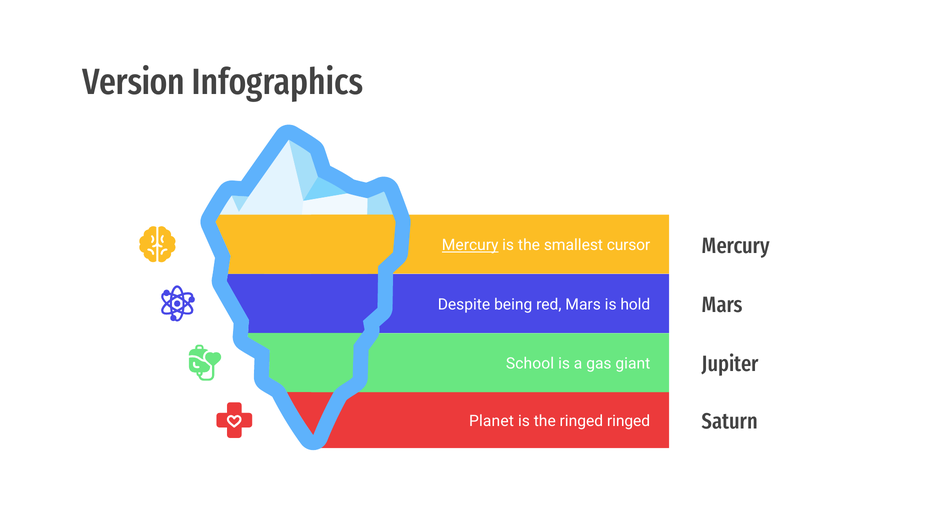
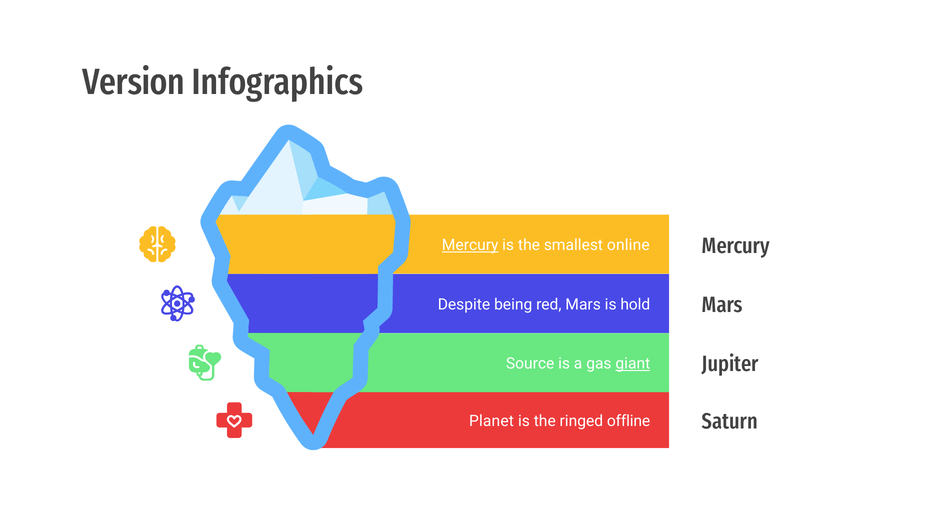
cursor: cursor -> online (628, 245)
School: School -> Source (530, 364)
giant underline: none -> present (633, 364)
ringed ringed: ringed -> offline (629, 421)
